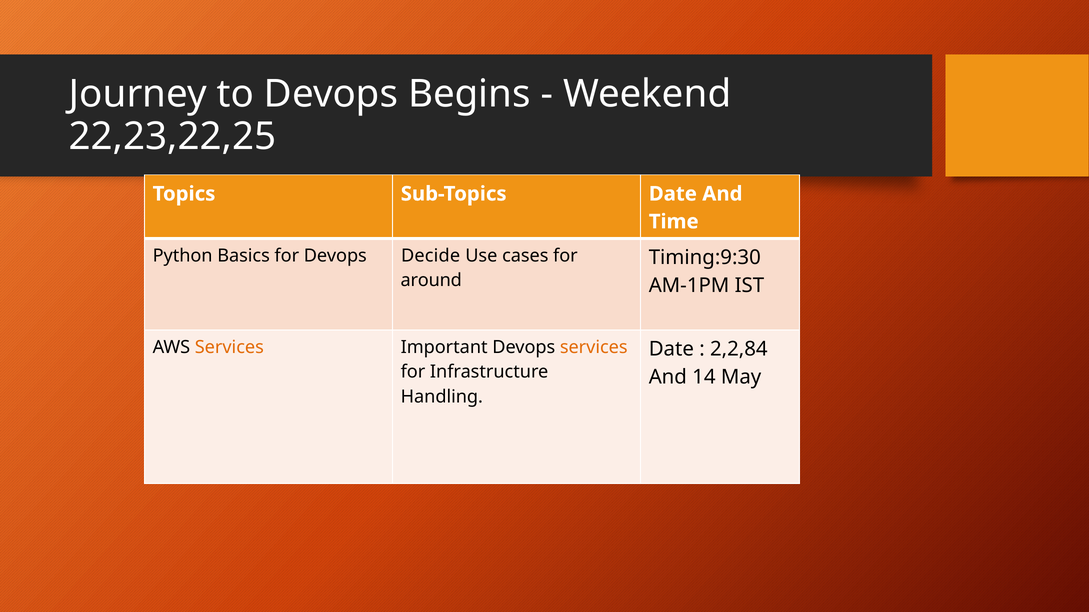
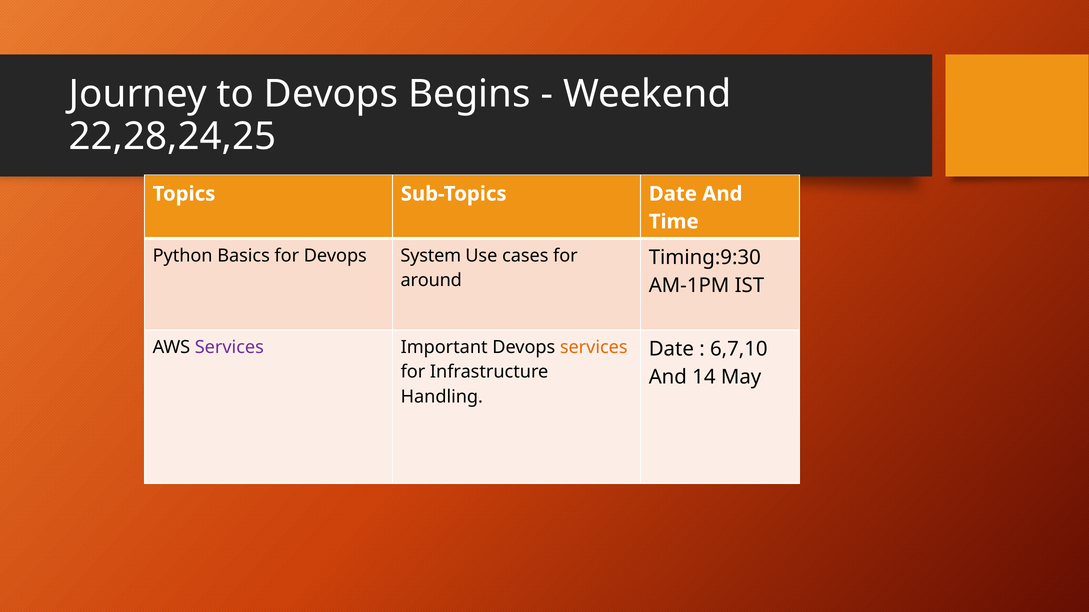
22,23,22,25: 22,23,22,25 -> 22,28,24,25 (173, 137)
Decide: Decide -> System (431, 256)
Services colour: orange -> purple (229, 348)
2,2,84: 2,2,84 -> 6,7,10 (739, 349)
